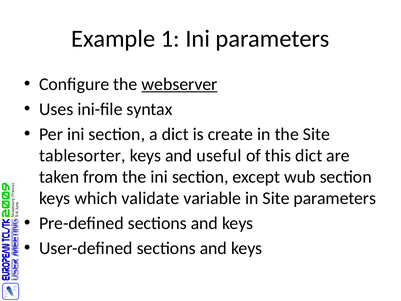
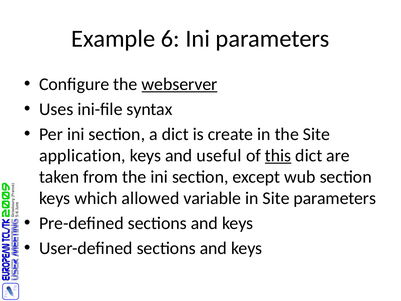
1: 1 -> 6 (170, 39)
tablesorter: tablesorter -> application (82, 155)
this underline: none -> present (278, 155)
validate: validate -> allowed (150, 198)
